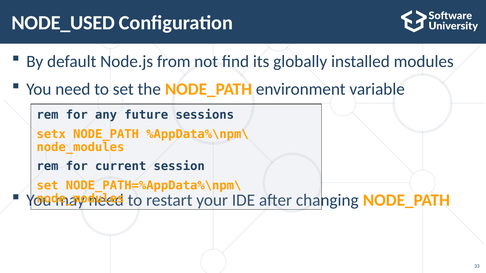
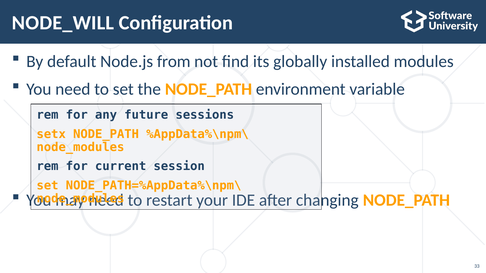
NODE_USED: NODE_USED -> NODE_WILL (63, 23)
